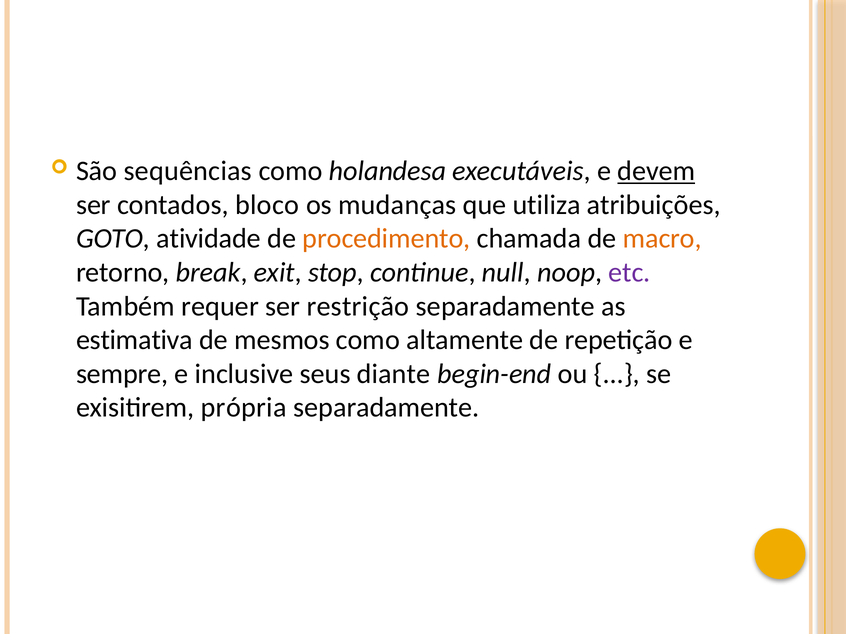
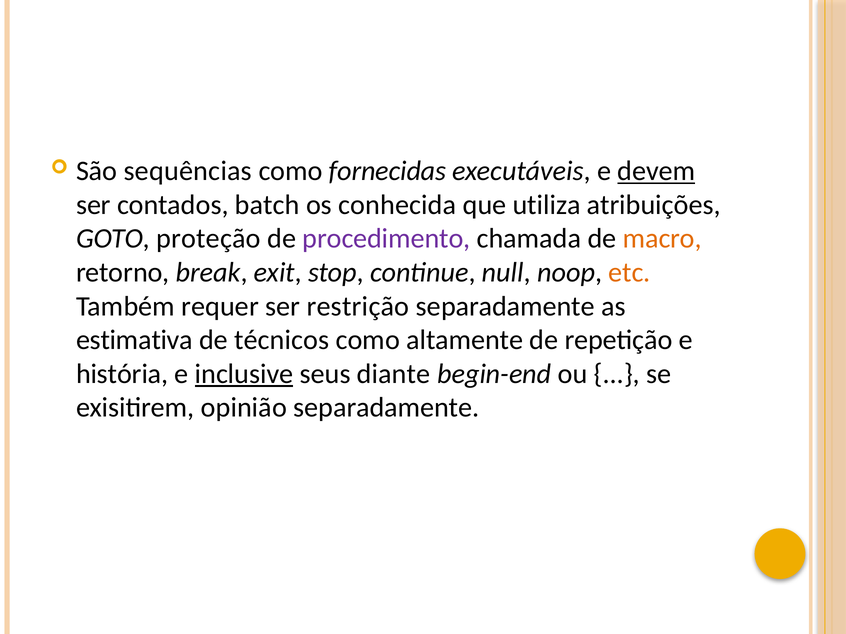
holandesa: holandesa -> fornecidas (388, 171)
bloco: bloco -> batch (267, 205)
mudanças: mudanças -> conhecida (397, 205)
atividade: atividade -> proteção (209, 239)
procedimento colour: orange -> purple (386, 239)
etc colour: purple -> orange (629, 273)
mesmos: mesmos -> técnicos (282, 340)
sempre: sempre -> história (122, 374)
inclusive underline: none -> present (244, 374)
própria: própria -> opinião (244, 408)
